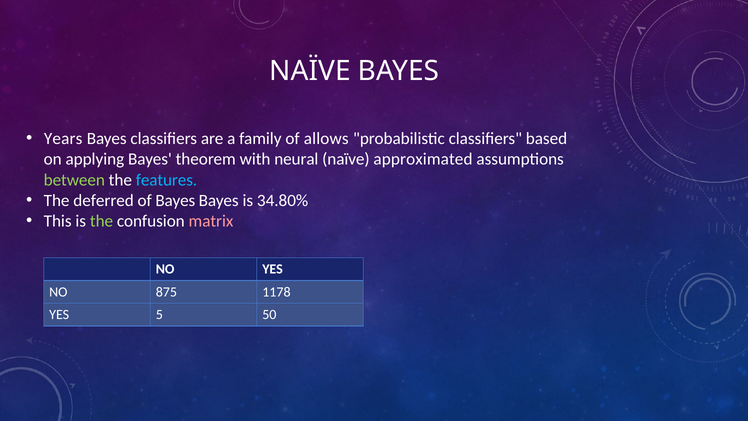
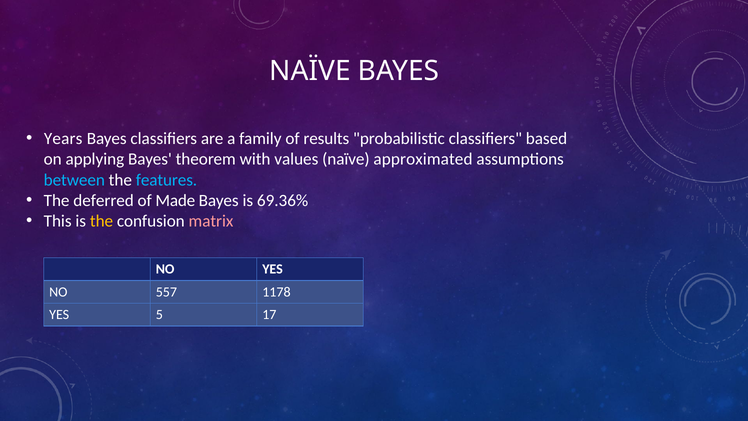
allows: allows -> results (326, 139)
neural: neural -> values (296, 159)
between colour: light green -> light blue (74, 180)
of Bayes: Bayes -> Made (175, 200)
34.80%: 34.80% -> 69.36% (283, 200)
the colour: light green -> yellow (102, 221)
875: 875 -> 557 (166, 292)
50: 50 -> 17 (269, 315)
